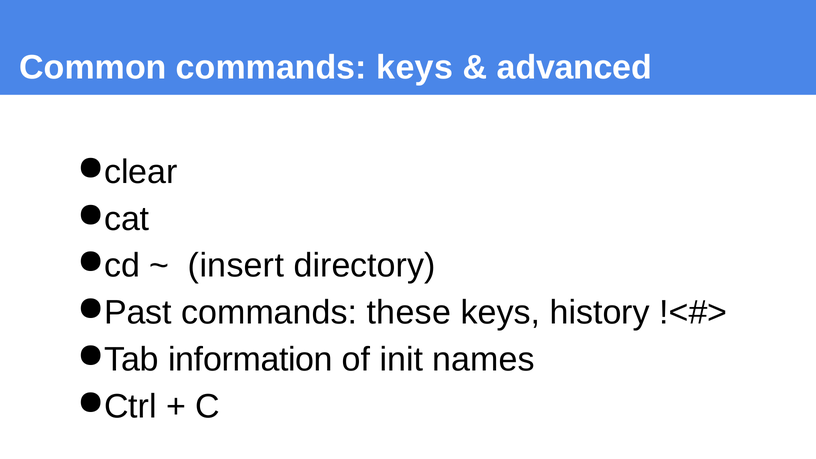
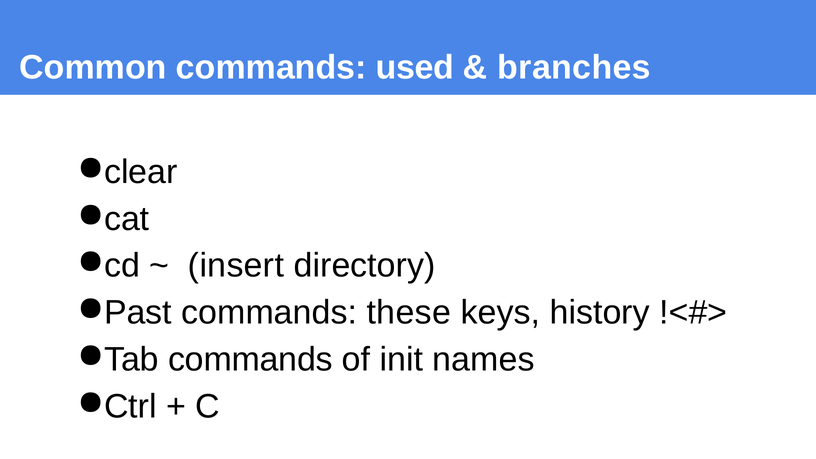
commands keys: keys -> used (415, 67)
advanced: advanced -> branches (574, 67)
information: information -> commands (250, 360)
